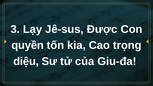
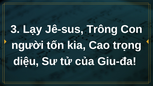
Được: Được -> Trông (102, 29)
quyền: quyền -> người (28, 45)
